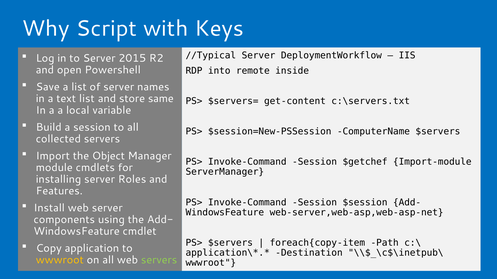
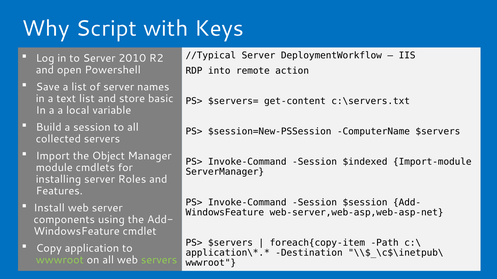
2015: 2015 -> 2010 (132, 58)
inside: inside -> action (292, 71)
same: same -> basic (161, 99)
$getchef: $getchef -> $indexed (365, 162)
wwwroot colour: yellow -> light green (60, 260)
